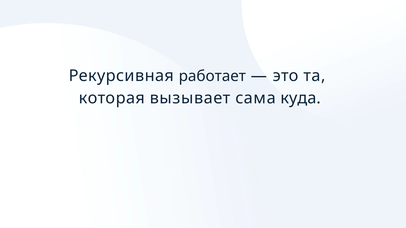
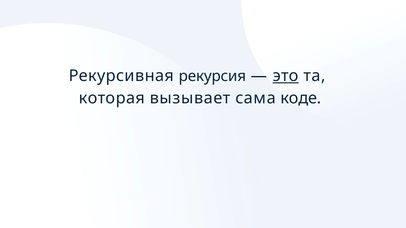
работает: работает -> рекурсия (212, 76)
это underline: none -> present (286, 76)
куда: куда -> коде (301, 98)
